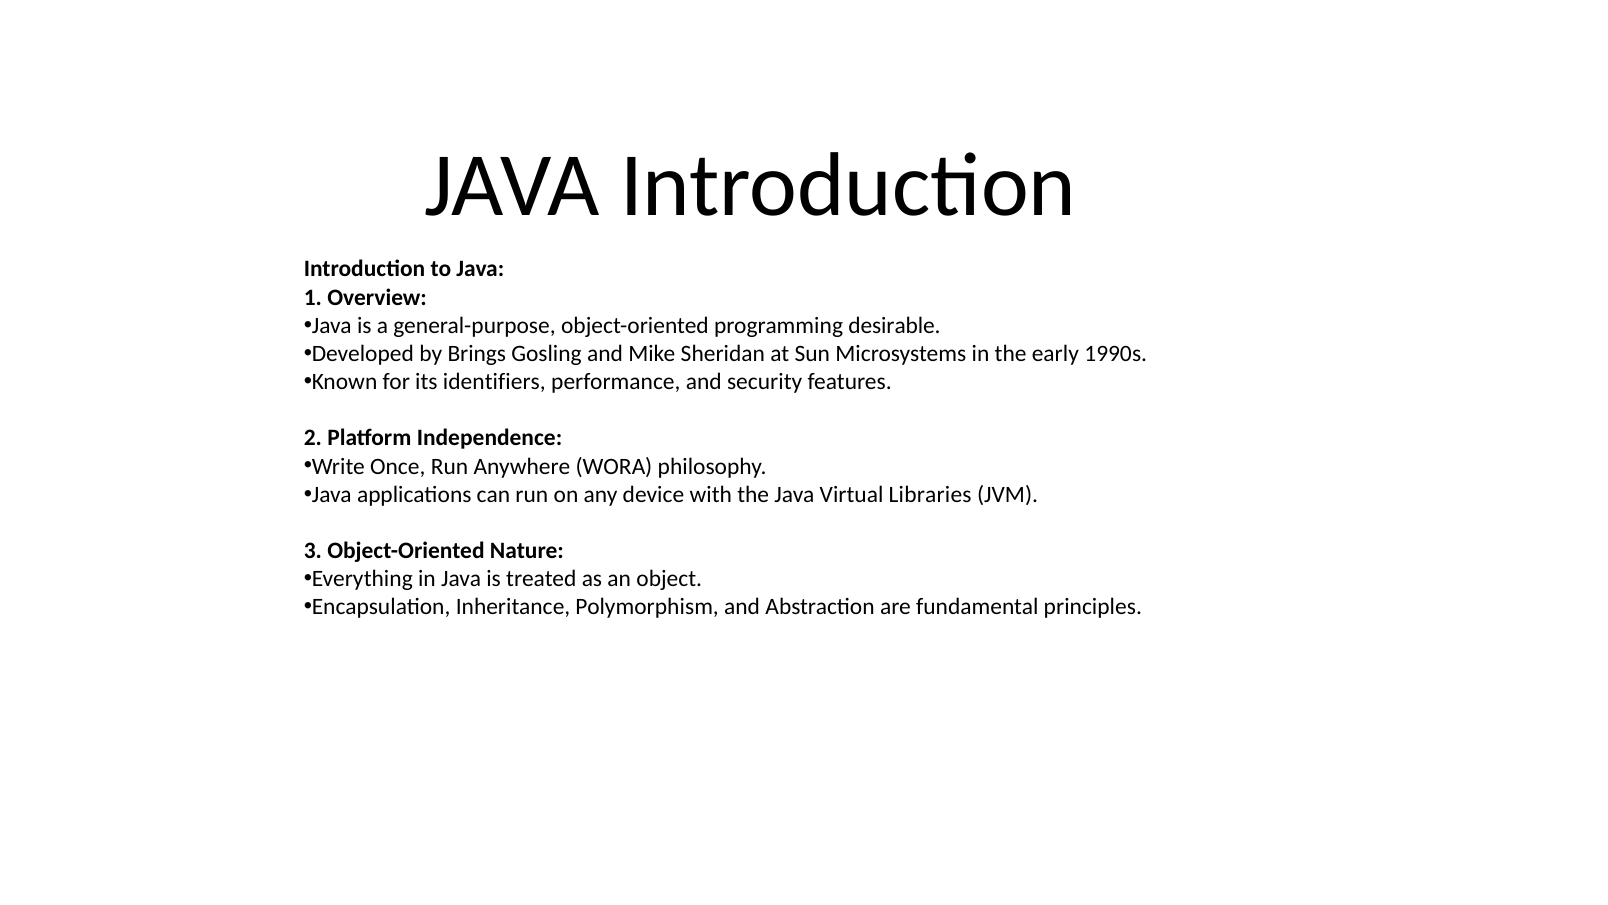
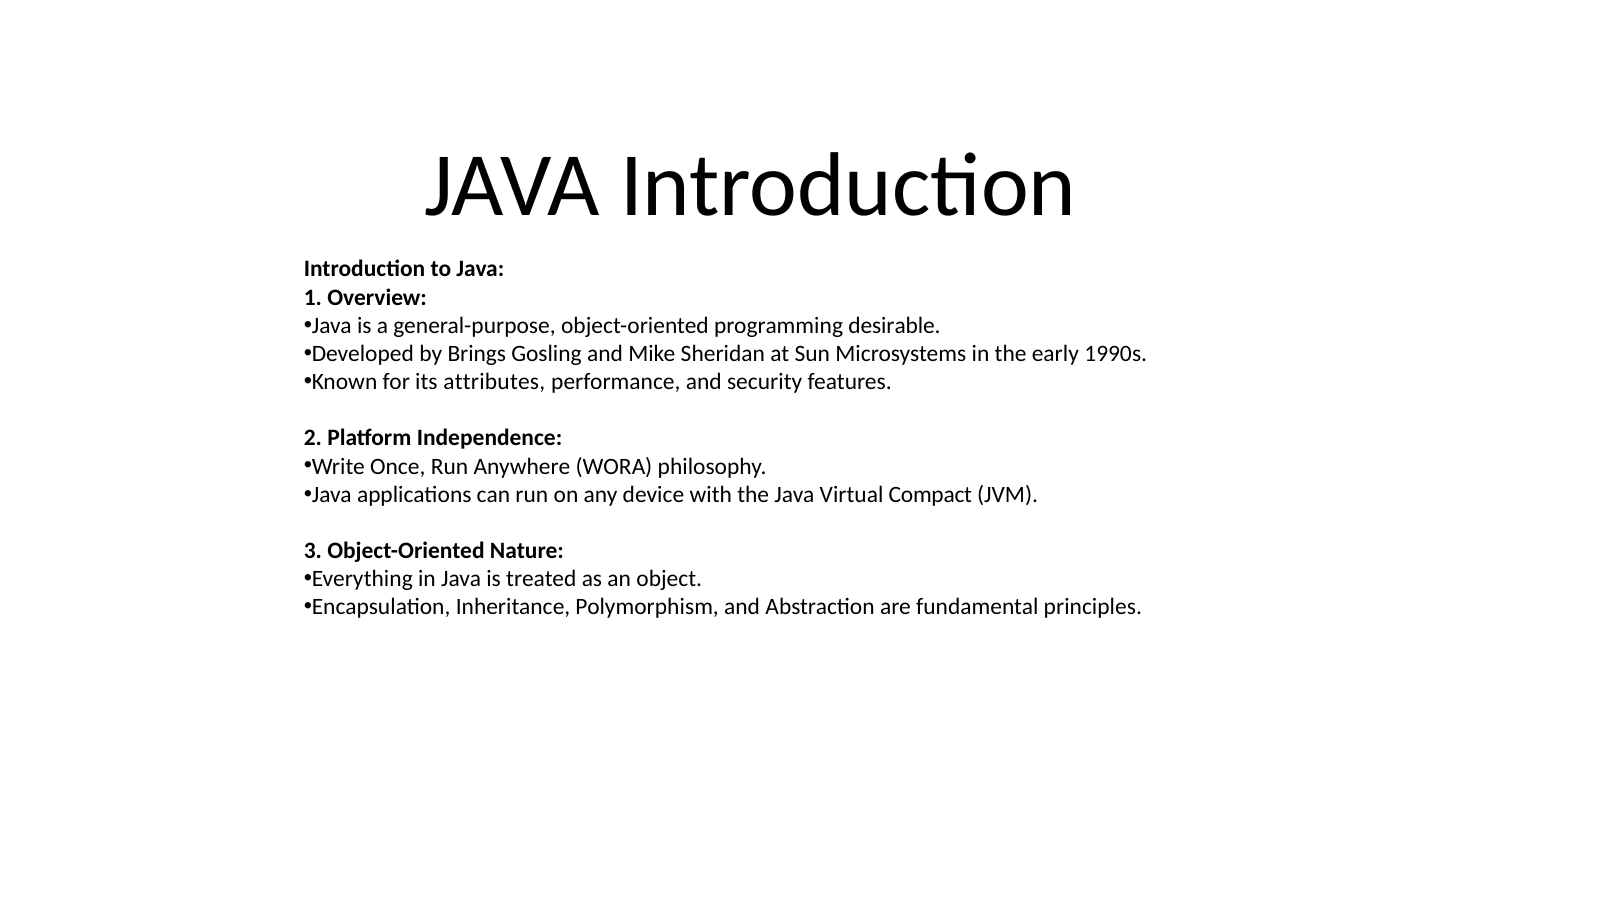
identifiers: identifiers -> attributes (494, 382)
Libraries: Libraries -> Compact (930, 494)
